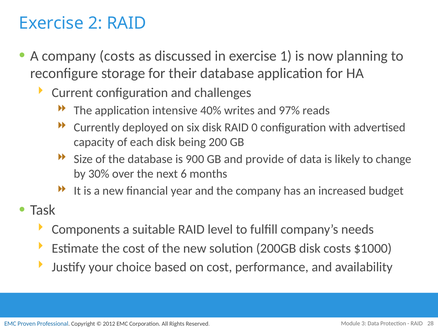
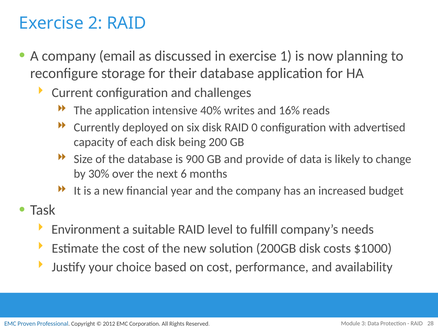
company costs: costs -> email (117, 56)
97%: 97% -> 16% (289, 110)
Components: Components -> Environment (86, 229)
